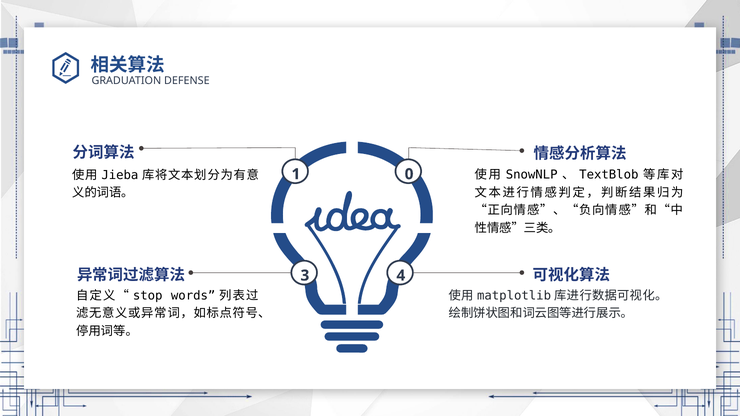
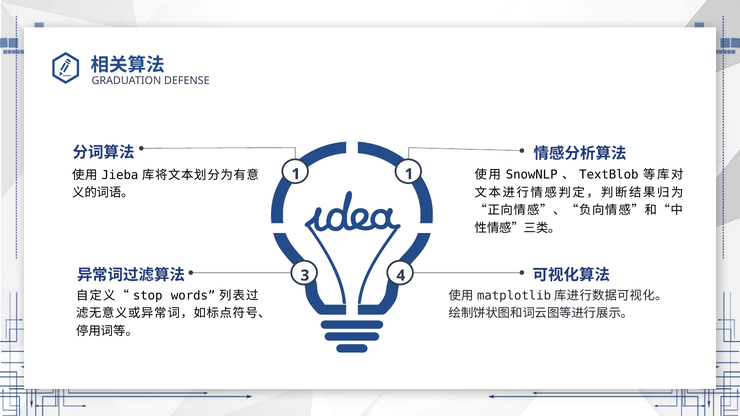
1 0: 0 -> 1 (409, 174)
